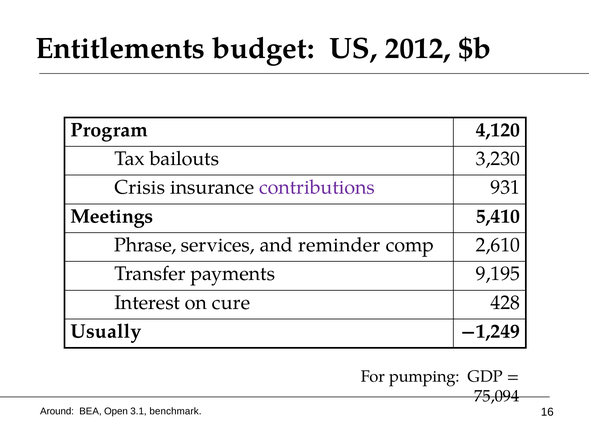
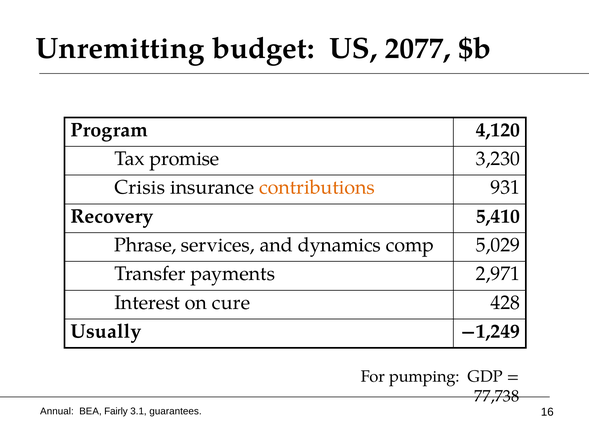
Entitlements: Entitlements -> Unremitting (120, 49)
2012: 2012 -> 2077 (418, 49)
bailouts: bailouts -> promise (184, 159)
contributions colour: purple -> orange (317, 188)
Meetings: Meetings -> Recovery (112, 217)
reminder: reminder -> dynamics (339, 245)
2,610: 2,610 -> 5,029 (498, 245)
9,195: 9,195 -> 2,971 (498, 274)
75,094: 75,094 -> 77,738 (497, 397)
Around: Around -> Annual (57, 412)
Open: Open -> Fairly (116, 412)
benchmark: benchmark -> guarantees (176, 412)
